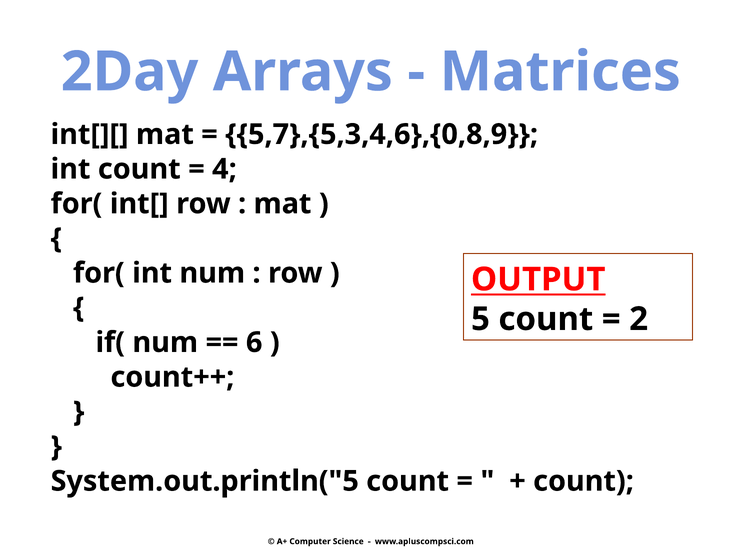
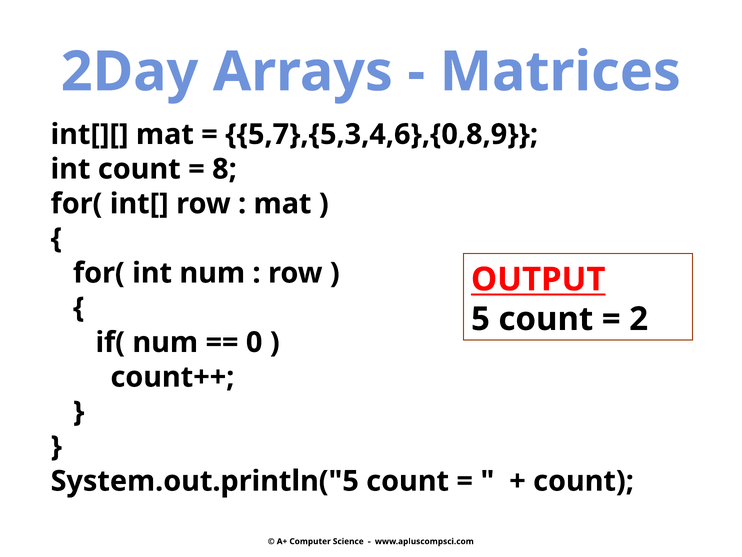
4: 4 -> 8 (224, 169)
6: 6 -> 0 (254, 342)
